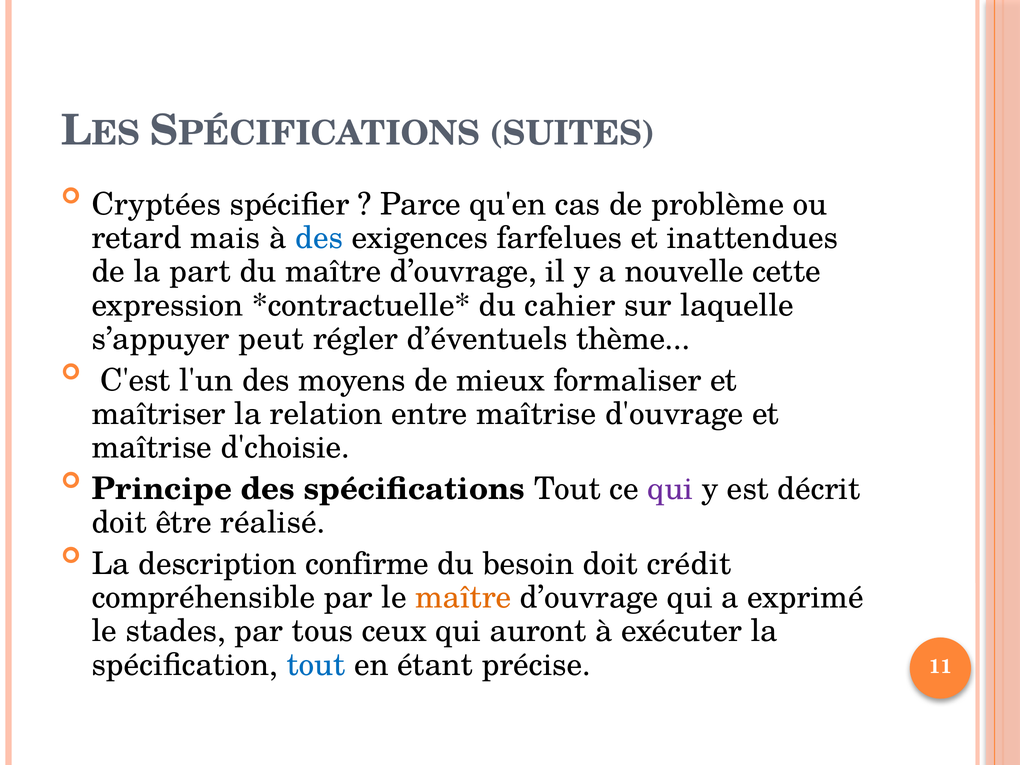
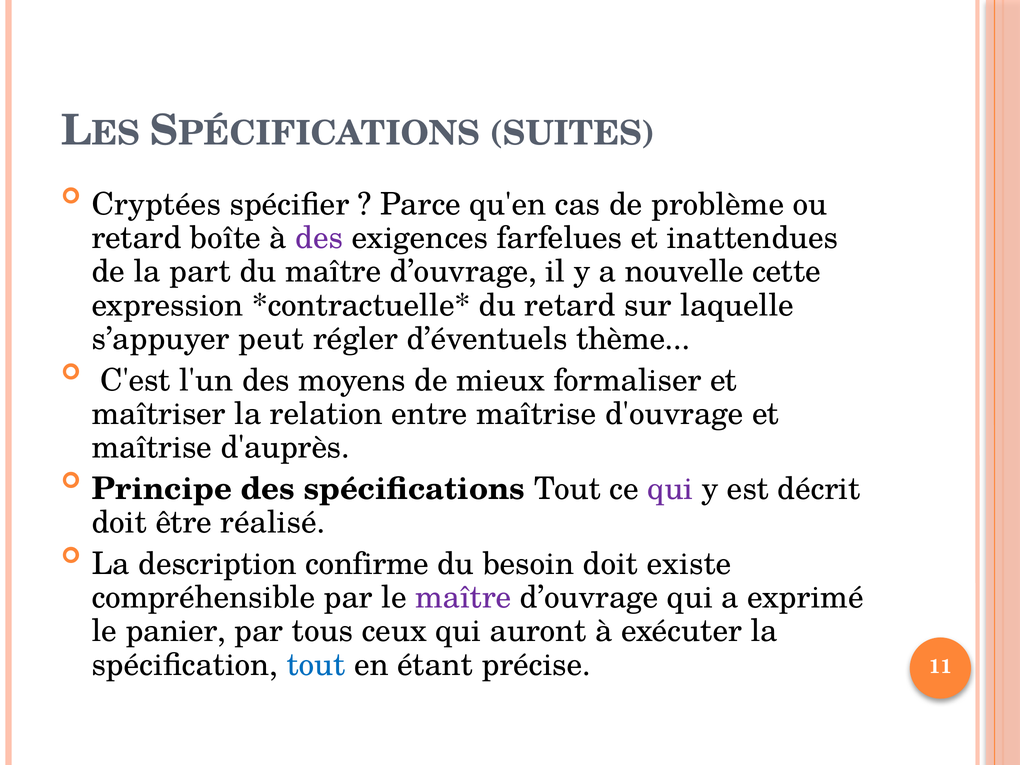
mais: mais -> boîte (225, 238)
des colour: blue -> purple (319, 238)
du cahier: cahier -> retard (570, 305)
d'choisie: d'choisie -> d'auprès (285, 448)
crédit: crédit -> existe (689, 564)
maître colour: orange -> purple (463, 597)
stades: stades -> panier (176, 631)
